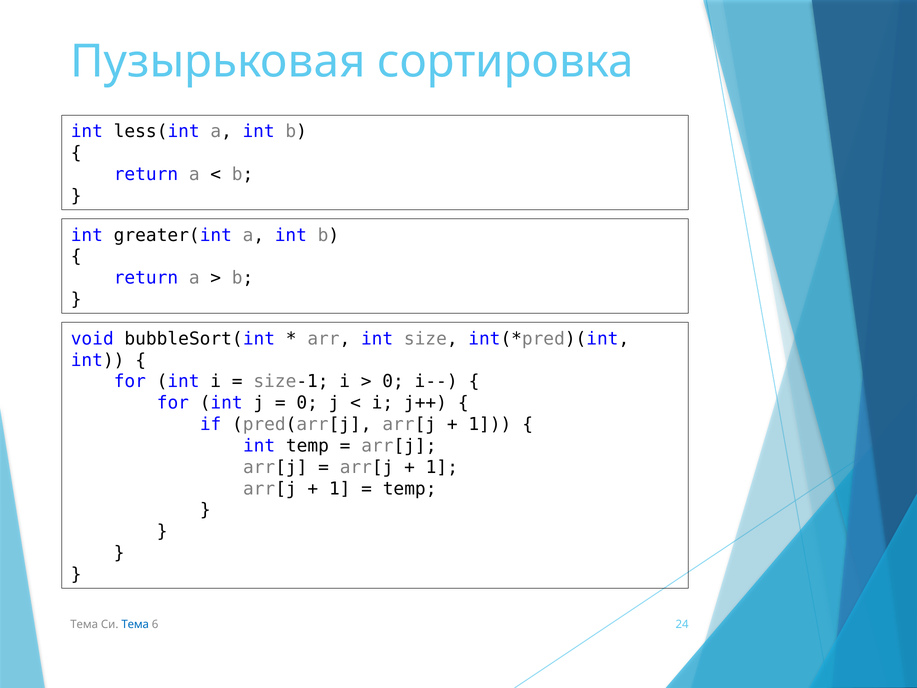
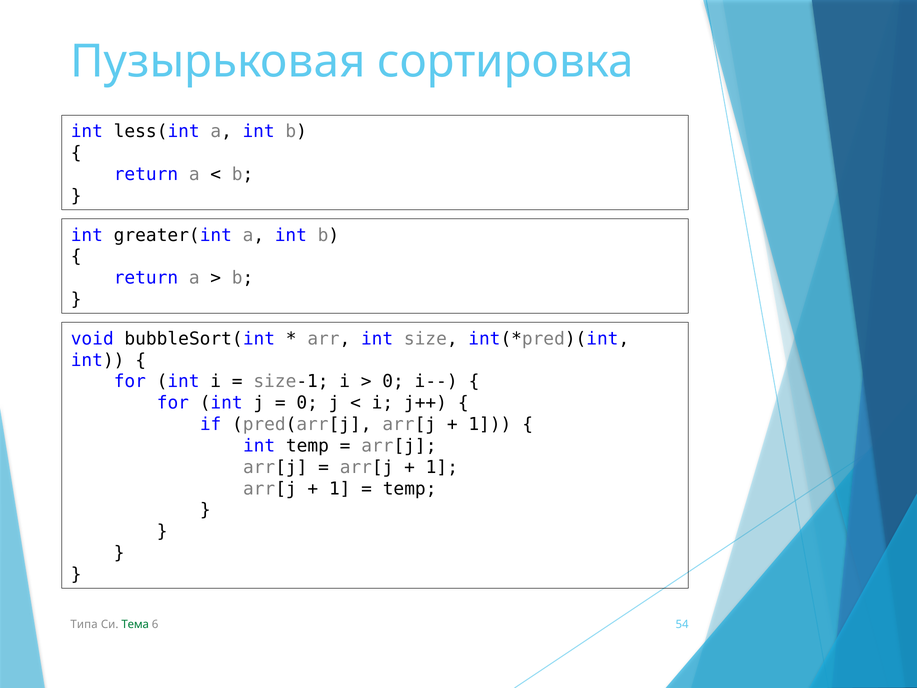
Тема: Тема -> Типа (84, 624)
Тема colour: blue -> green (135, 624)
24: 24 -> 54 (682, 624)
